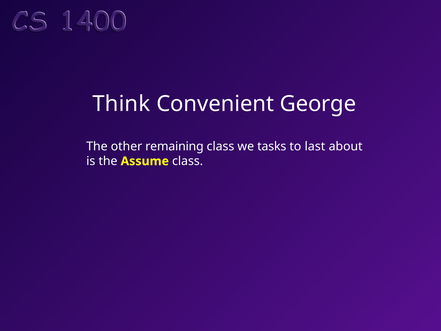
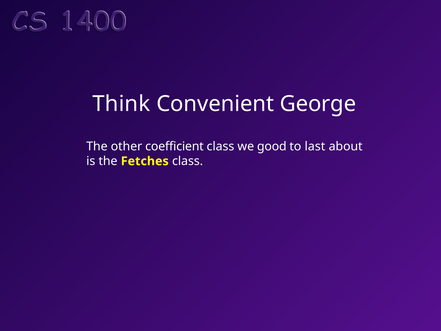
remaining: remaining -> coefficient (174, 146)
tasks: tasks -> good (272, 146)
Assume: Assume -> Fetches (145, 161)
